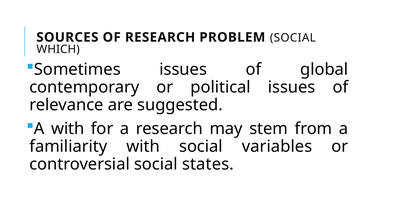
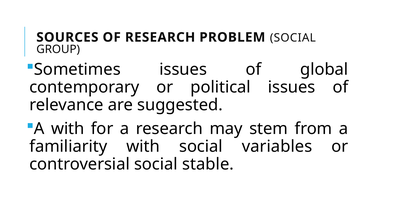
WHICH: WHICH -> GROUP (58, 49)
states: states -> stable (208, 164)
